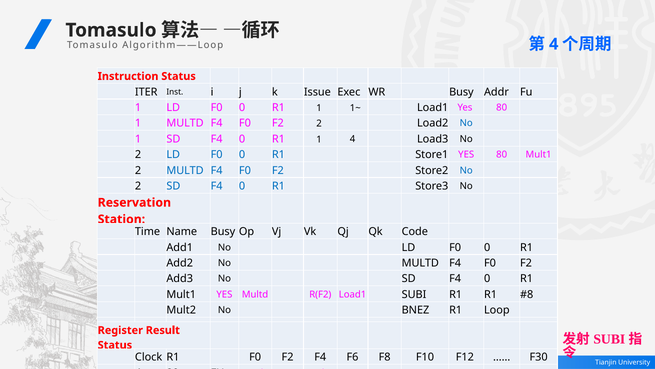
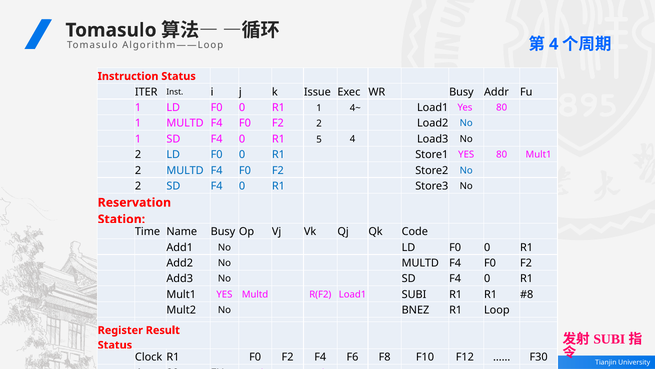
1~: 1~ -> 4~ (355, 108)
F4 0 R1 1: 1 -> 5 (319, 139)
